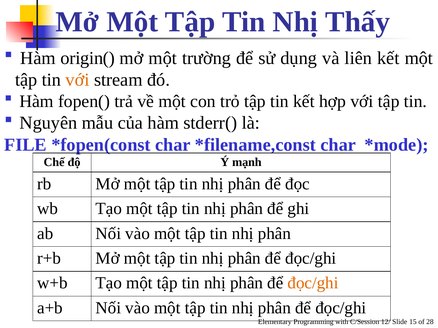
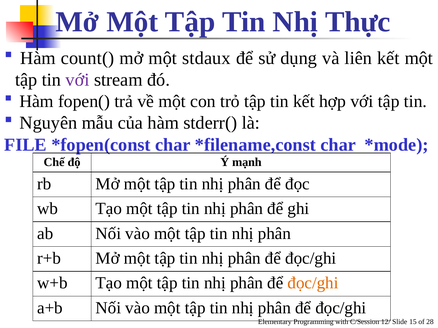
Thấy: Thấy -> Thực (358, 22)
origin(: origin( -> count( (88, 58)
trường: trường -> stdaux (206, 58)
với colour: orange -> purple (78, 80)
